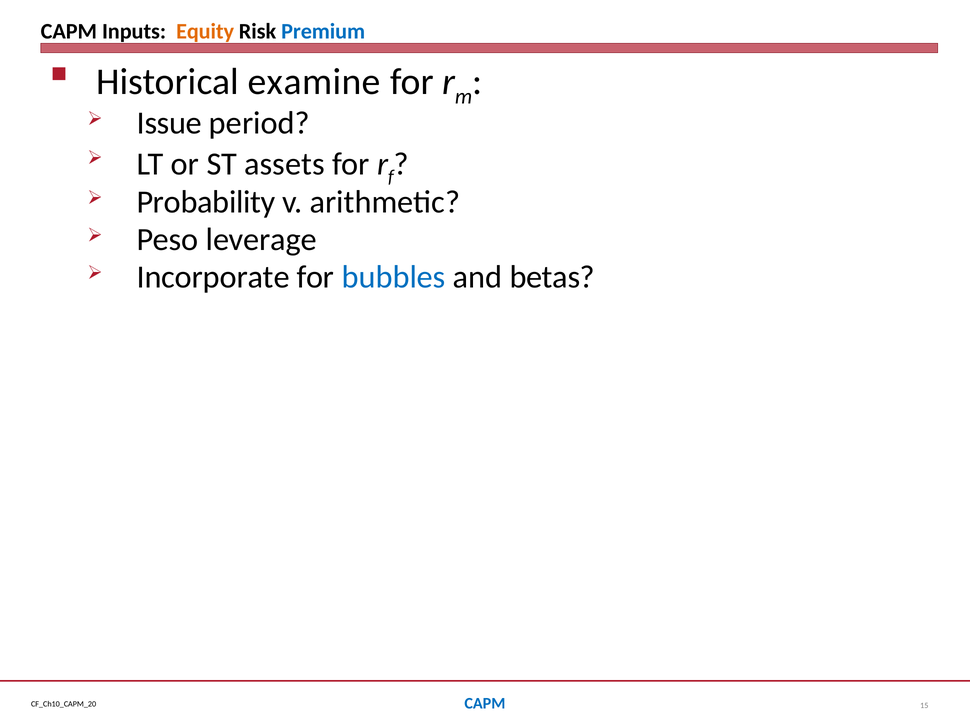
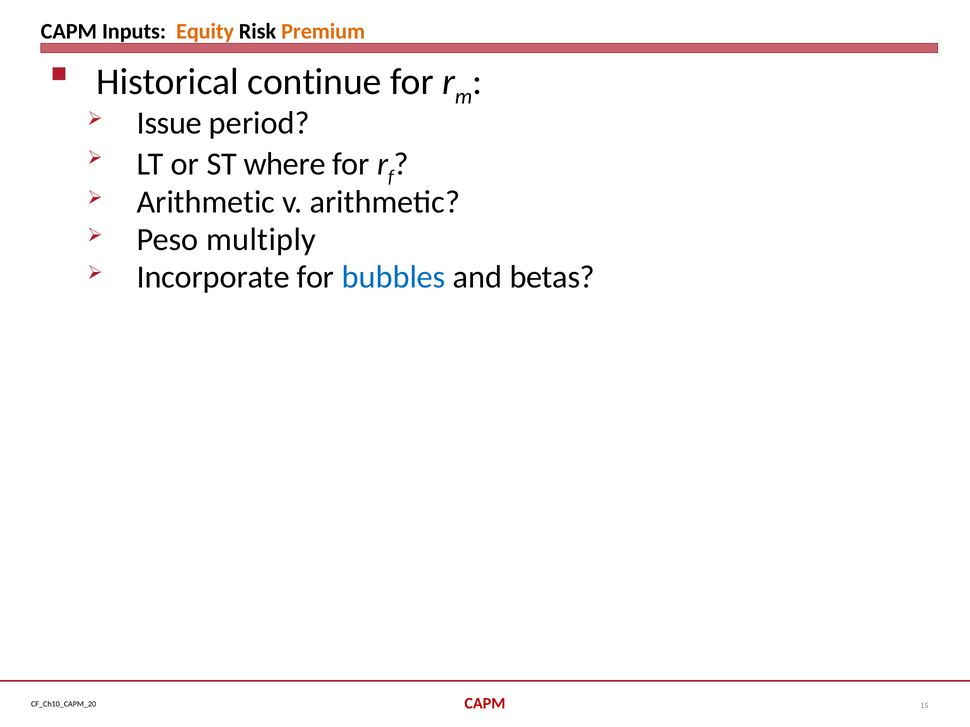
Premium colour: blue -> orange (323, 31)
examine: examine -> continue (314, 82)
assets: assets -> where (285, 164)
Probability: Probability -> Arithmetic (206, 202)
leverage: leverage -> multiply (261, 240)
CAPM colour: blue -> red (485, 704)
